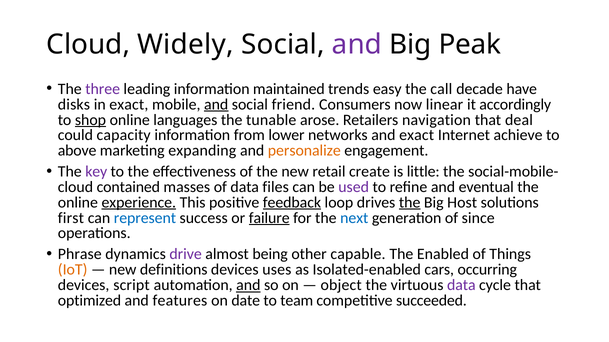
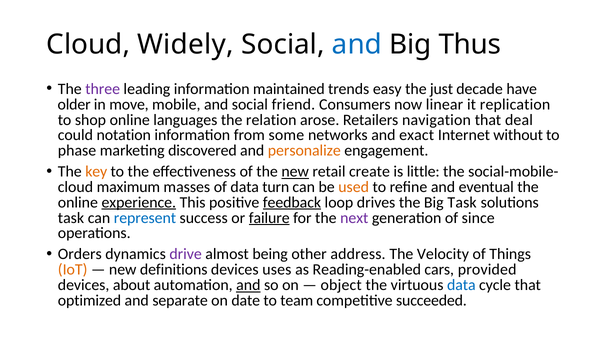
and colour: purple -> blue (357, 44)
Peak: Peak -> Thus (470, 44)
call: call -> just (441, 89)
disks: disks -> older (74, 105)
in exact: exact -> move (129, 105)
and underline: present -> none (216, 105)
accordingly: accordingly -> replication (515, 105)
shop underline: present -> none (90, 120)
tunable: tunable -> relation (271, 120)
capacity: capacity -> notation (124, 135)
lower: lower -> some (286, 135)
achieve: achieve -> without (518, 135)
above: above -> phase (77, 151)
expanding: expanding -> discovered (202, 151)
key colour: purple -> orange (96, 172)
new underline: none -> present (295, 172)
contained: contained -> maximum (128, 187)
files: files -> turn (276, 187)
used colour: purple -> orange (354, 187)
the underline: present -> none (410, 203)
Big Host: Host -> Task (462, 203)
first: first -> task (71, 218)
next colour: blue -> purple (354, 218)
Phrase: Phrase -> Orders (80, 255)
capable: capable -> address (358, 255)
Enabled: Enabled -> Velocity (443, 255)
Isolated-enabled: Isolated-enabled -> Reading-enabled (367, 270)
occurring: occurring -> provided (487, 270)
script: script -> about (132, 286)
data colour: purple -> blue (461, 286)
features: features -> separate (180, 301)
